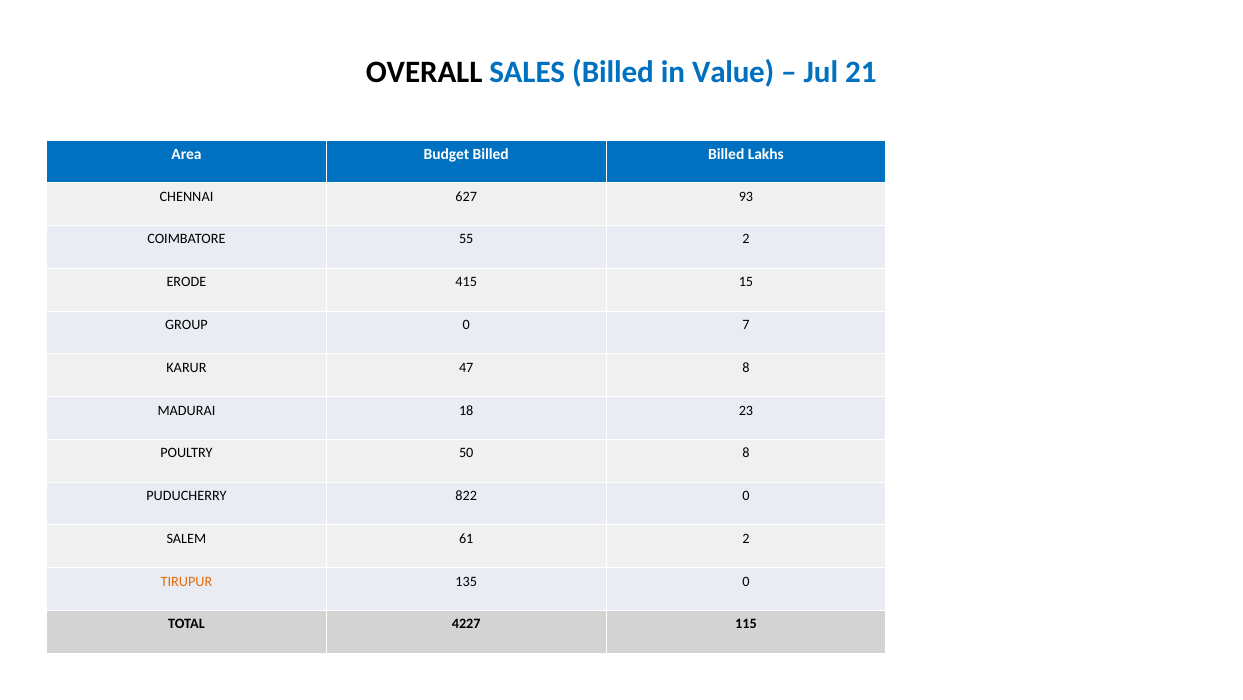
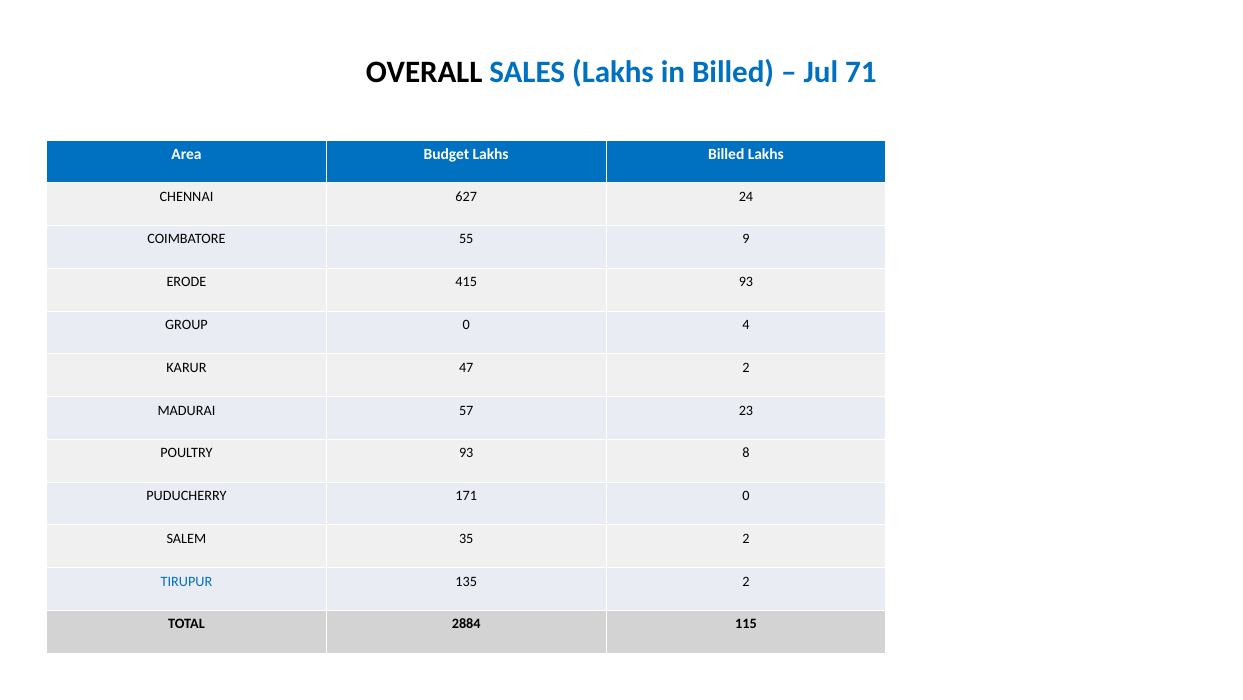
SALES Billed: Billed -> Lakhs (613, 72)
in Value: Value -> Billed (733, 72)
21: 21 -> 71 (861, 72)
Budget Billed: Billed -> Lakhs (491, 154)
93: 93 -> 24 (746, 196)
55 2: 2 -> 9 (746, 239)
415 15: 15 -> 93 (746, 282)
7: 7 -> 4 (746, 324)
47 8: 8 -> 2 (746, 367)
18: 18 -> 57 (466, 410)
POULTRY 50: 50 -> 93 (466, 453)
822: 822 -> 171 (466, 495)
61: 61 -> 35 (466, 538)
TIRUPUR colour: orange -> blue (186, 581)
135 0: 0 -> 2 (746, 581)
4227: 4227 -> 2884 (466, 624)
